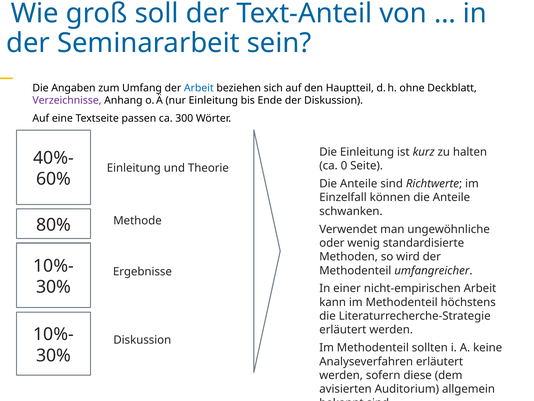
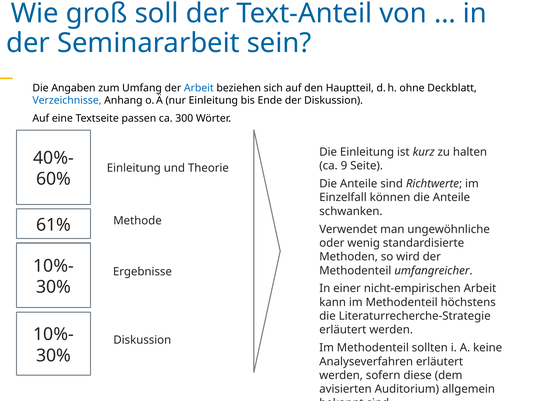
Verzeichnisse colour: purple -> blue (67, 100)
0: 0 -> 9 (344, 166)
80%: 80% -> 61% (54, 225)
